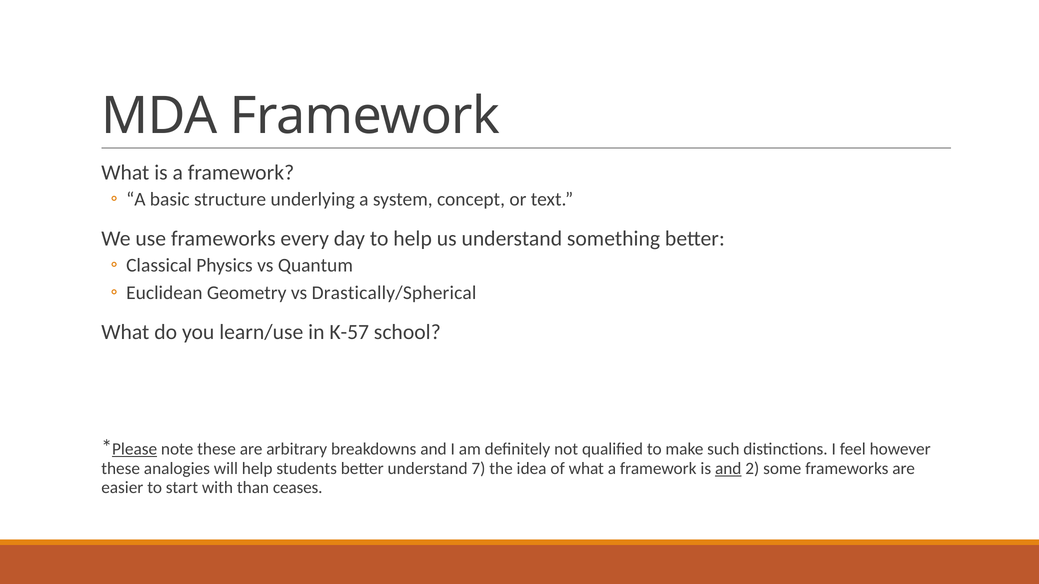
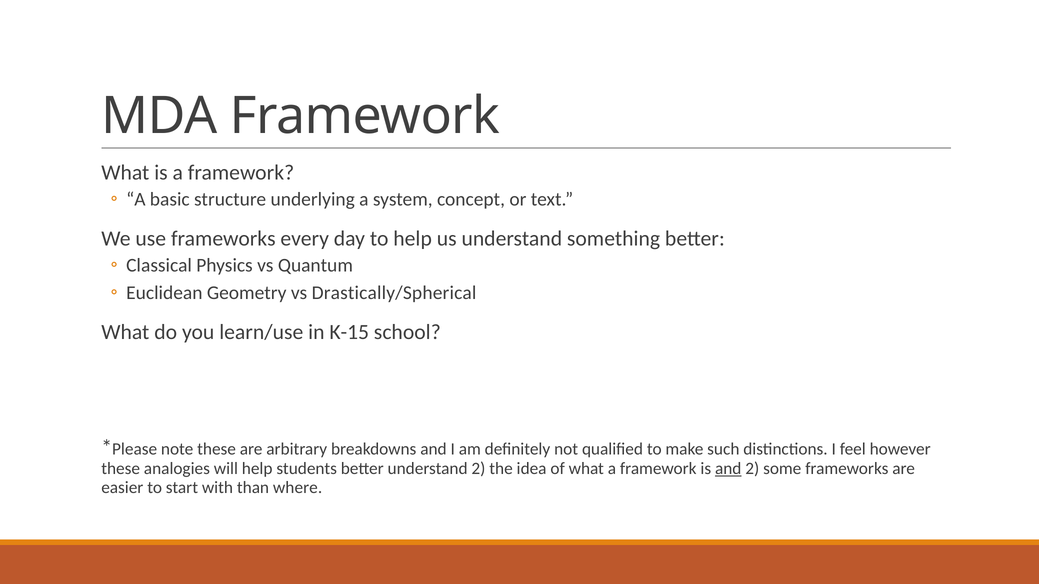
K-57: K-57 -> K-15 (349, 332)
Please underline: present -> none (135, 450)
understand 7: 7 -> 2 (478, 469)
ceases: ceases -> where (298, 488)
